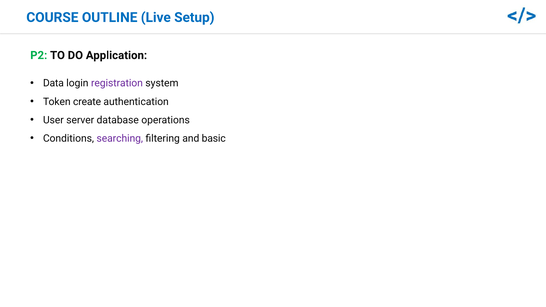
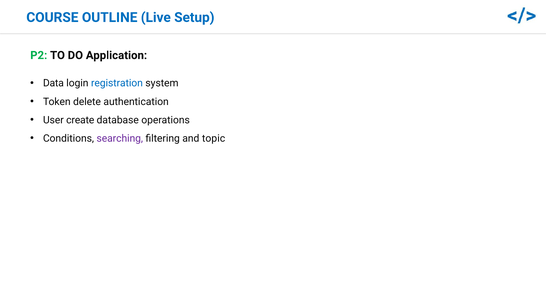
registration colour: purple -> blue (117, 83)
create: create -> delete (87, 102)
server: server -> create (80, 120)
basic: basic -> topic (214, 139)
